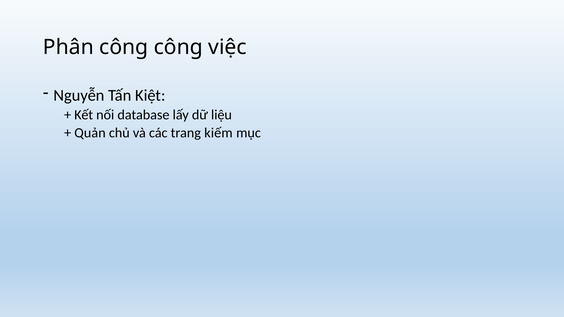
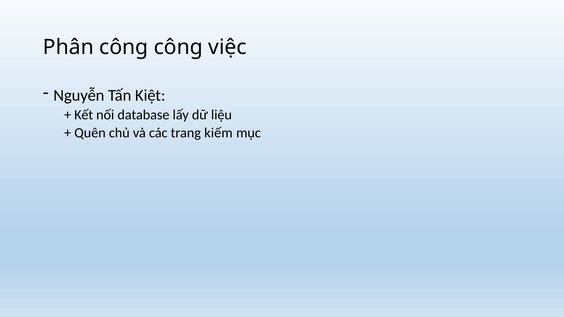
Quản: Quản -> Quên (90, 133)
